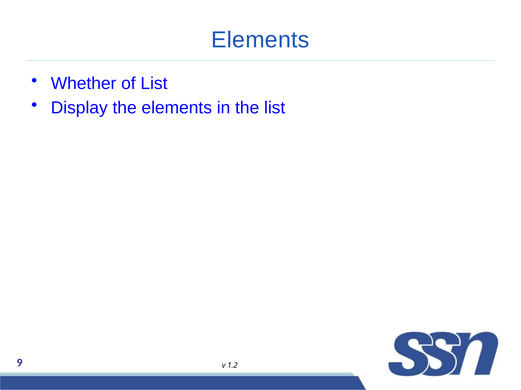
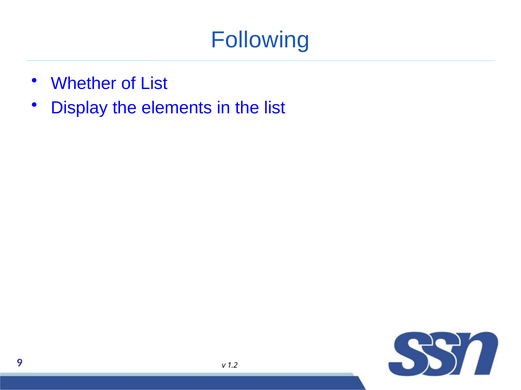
Elements: Elements -> Following (260, 40)
